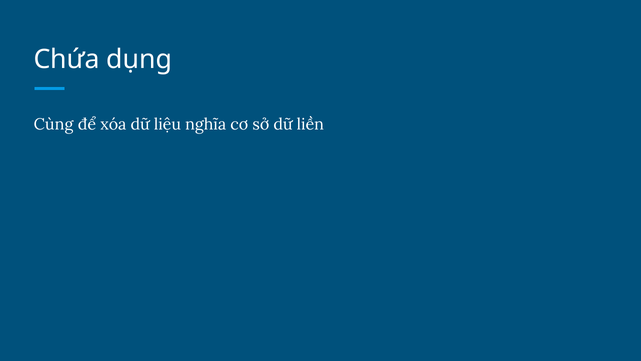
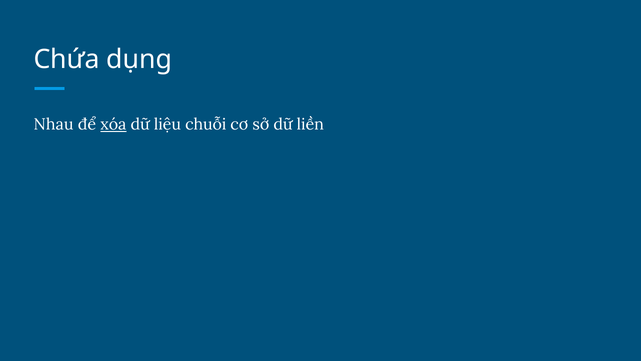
Cùng: Cùng -> Nhau (54, 124)
xóa underline: none -> present (113, 124)
nghĩa: nghĩa -> chuỗi (206, 124)
